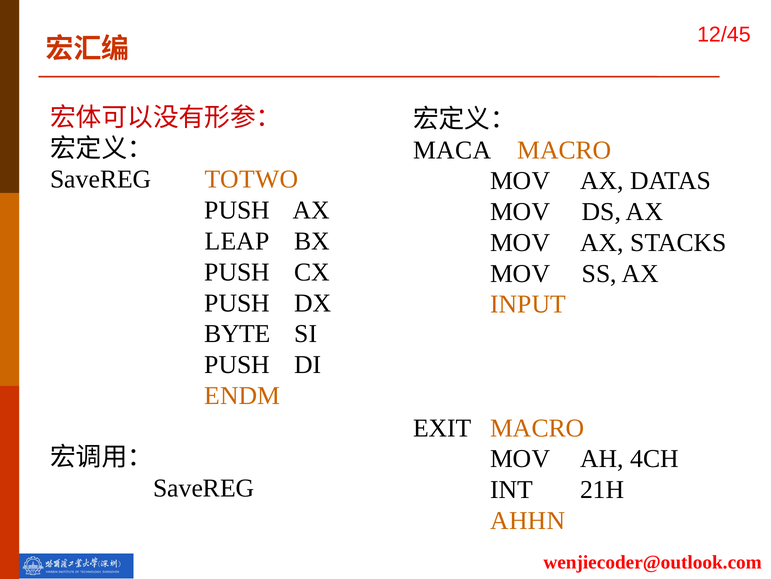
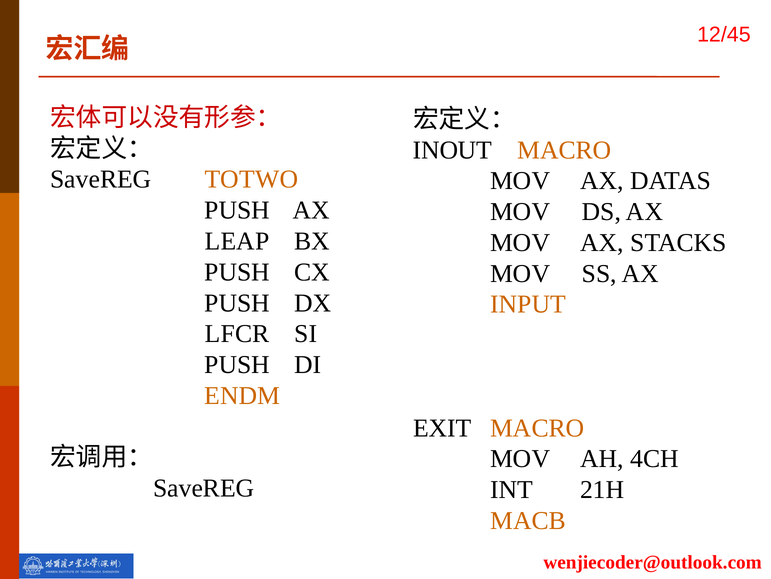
MACA: MACA -> INOUT (452, 150)
BYTE: BYTE -> LFCR (237, 333)
AHHN: AHHN -> MACB (528, 520)
